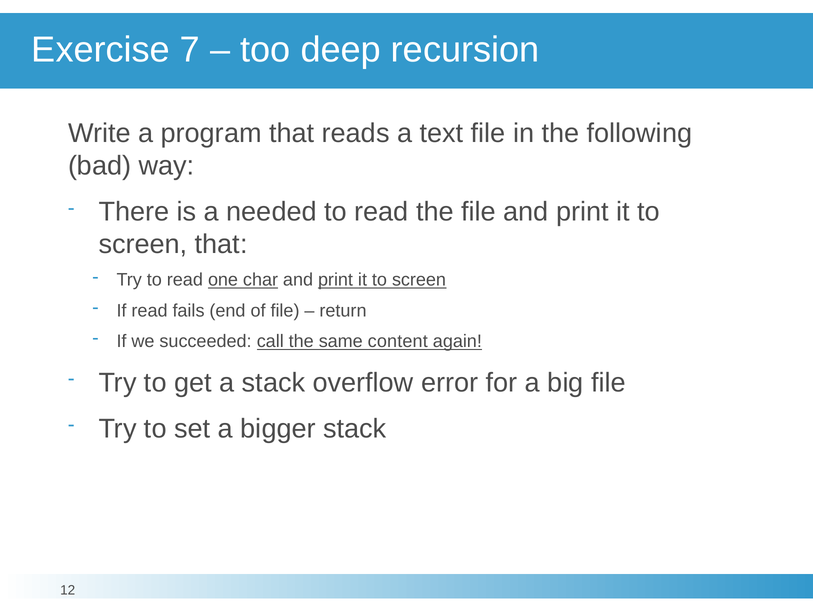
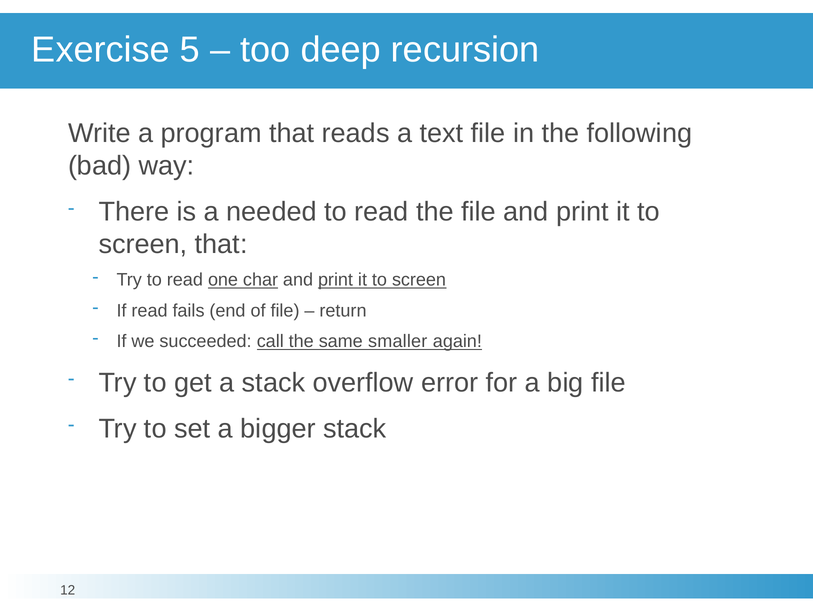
7: 7 -> 5 (190, 50)
content: content -> smaller (398, 341)
